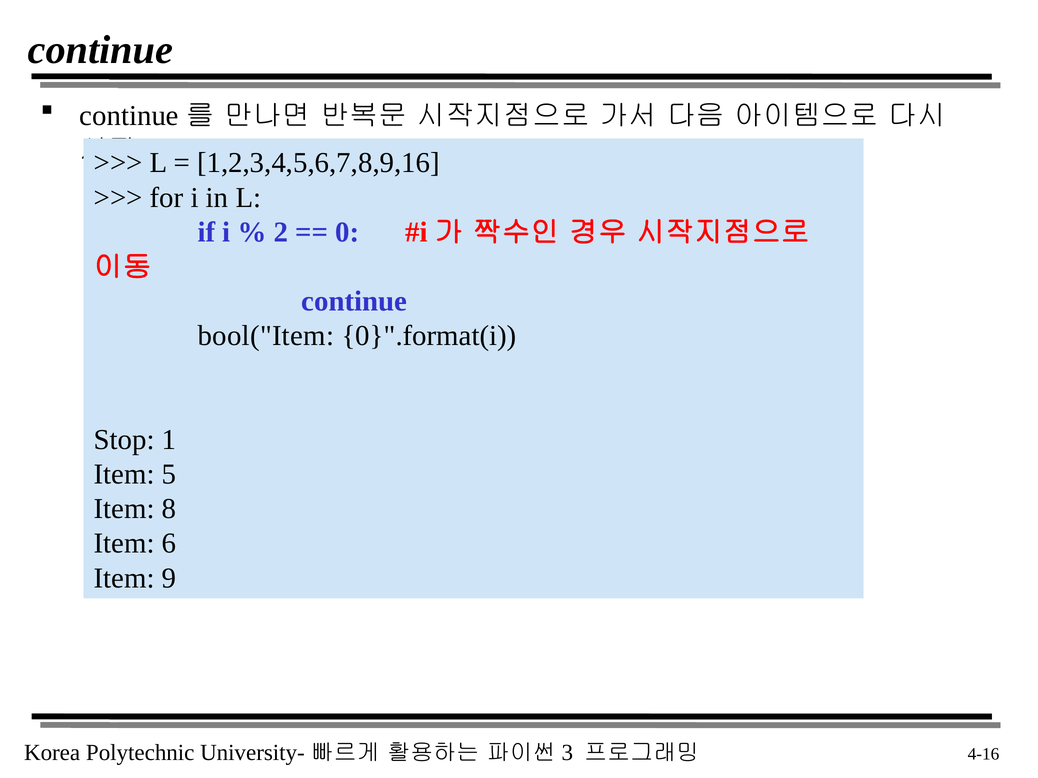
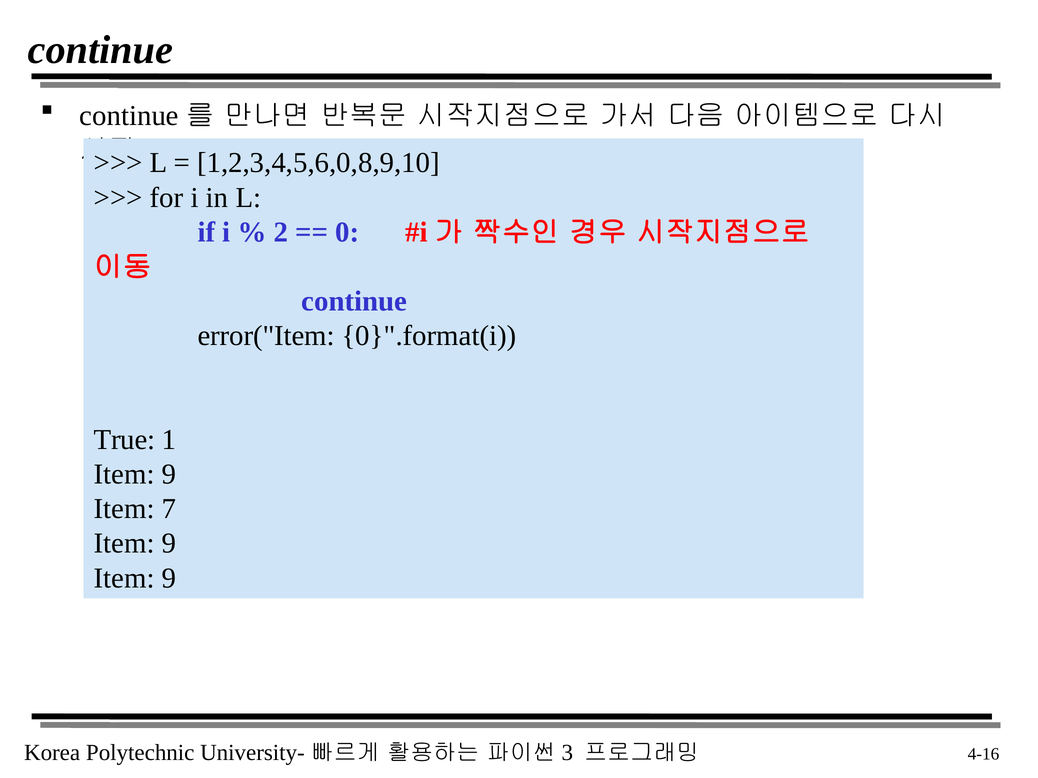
1,2,3,4,5,6,7,8,9,16: 1,2,3,4,5,6,7,8,9,16 -> 1,2,3,4,5,6,0,8,9,10 (318, 163)
bool("Item: bool("Item -> error("Item (266, 336)
Stop: Stop -> True (124, 440)
5: 5 -> 9 (169, 475)
8: 8 -> 7 (169, 509)
6: 6 -> 9 (169, 544)
